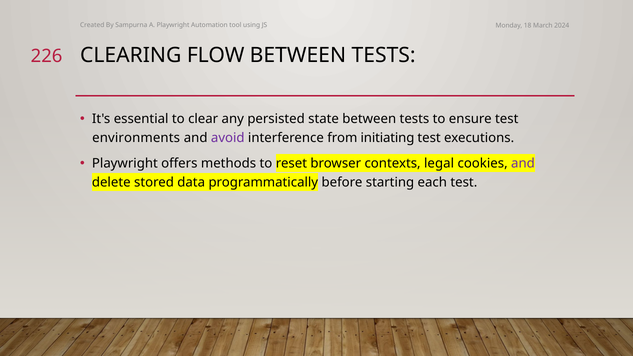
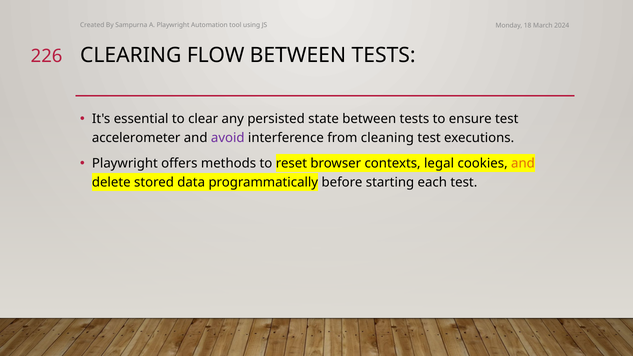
environments: environments -> accelerometer (136, 138)
initiating: initiating -> cleaning (387, 138)
and colour: purple -> orange (523, 164)
